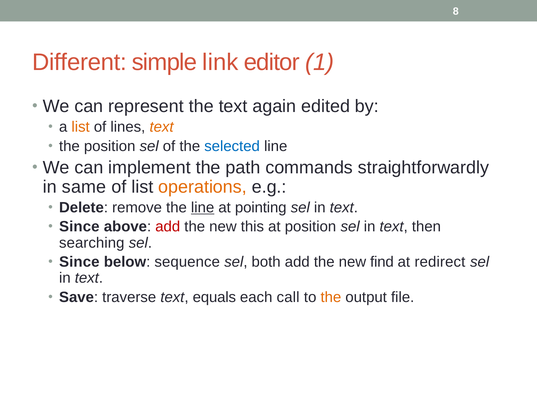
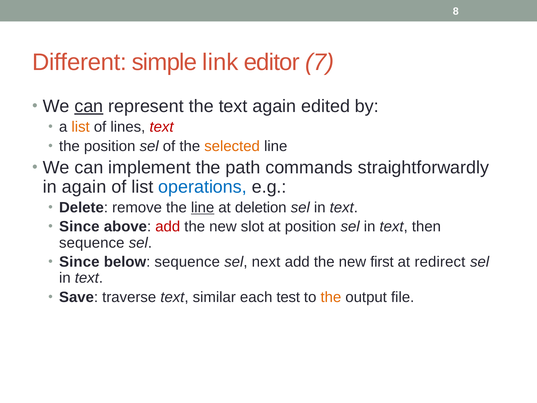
1: 1 -> 7 (320, 62)
can underline: none -> present (89, 106)
text colour: orange -> red (162, 127)
selected colour: blue -> orange (232, 146)
in same: same -> again (84, 187)
operations colour: orange -> blue (203, 187)
pointing: pointing -> deletion (261, 207)
this: this -> slot (252, 227)
searching: searching -> sequence (92, 243)
both: both -> next (266, 262)
find: find -> first (382, 262)
equals: equals -> similar (214, 297)
call: call -> test (288, 297)
